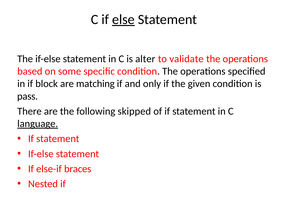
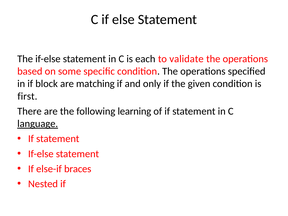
else underline: present -> none (123, 19)
alter: alter -> each (145, 59)
pass: pass -> first (27, 96)
skipped: skipped -> learning (134, 111)
